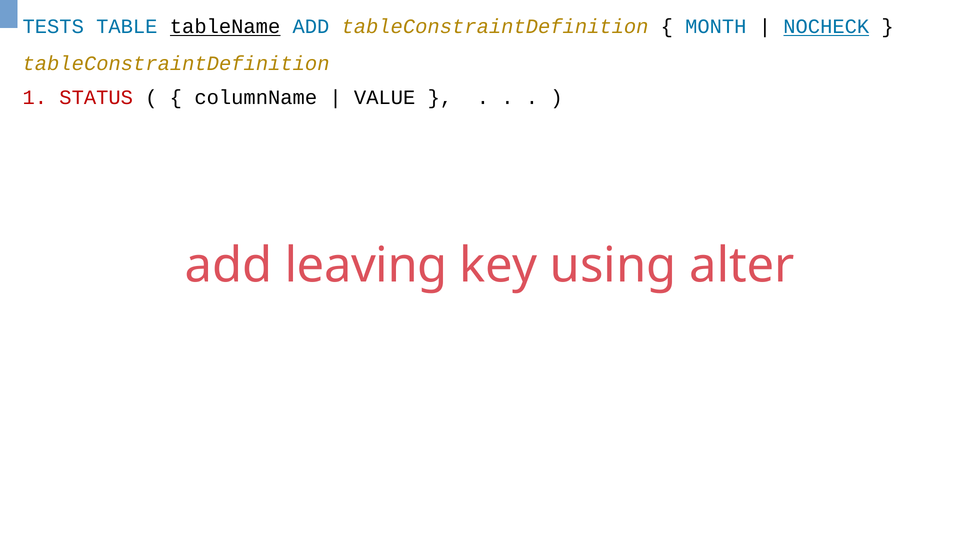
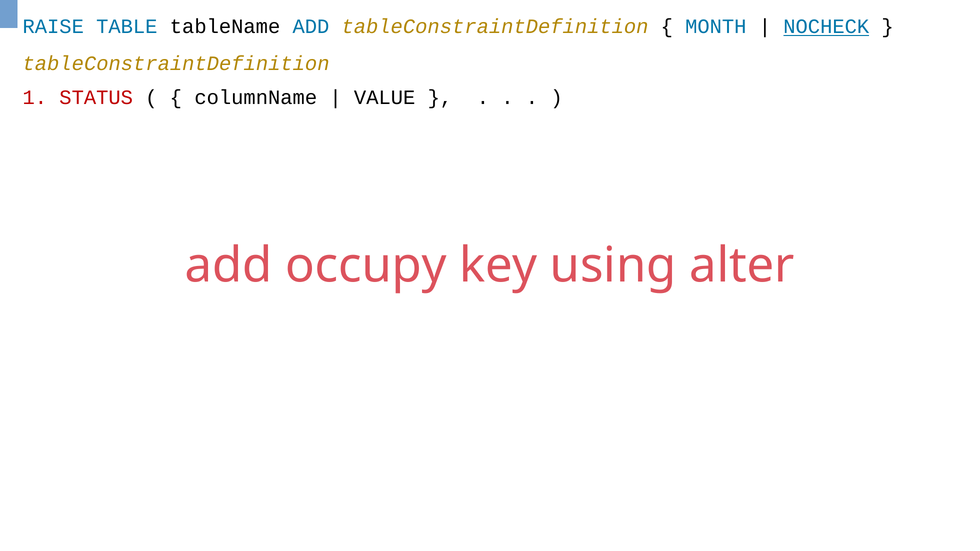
TESTS: TESTS -> RAISE (53, 27)
tableName underline: present -> none (225, 27)
leaving: leaving -> occupy (366, 266)
